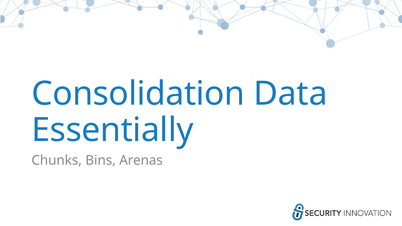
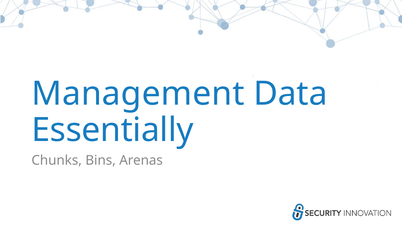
Consolidation: Consolidation -> Management (138, 94)
